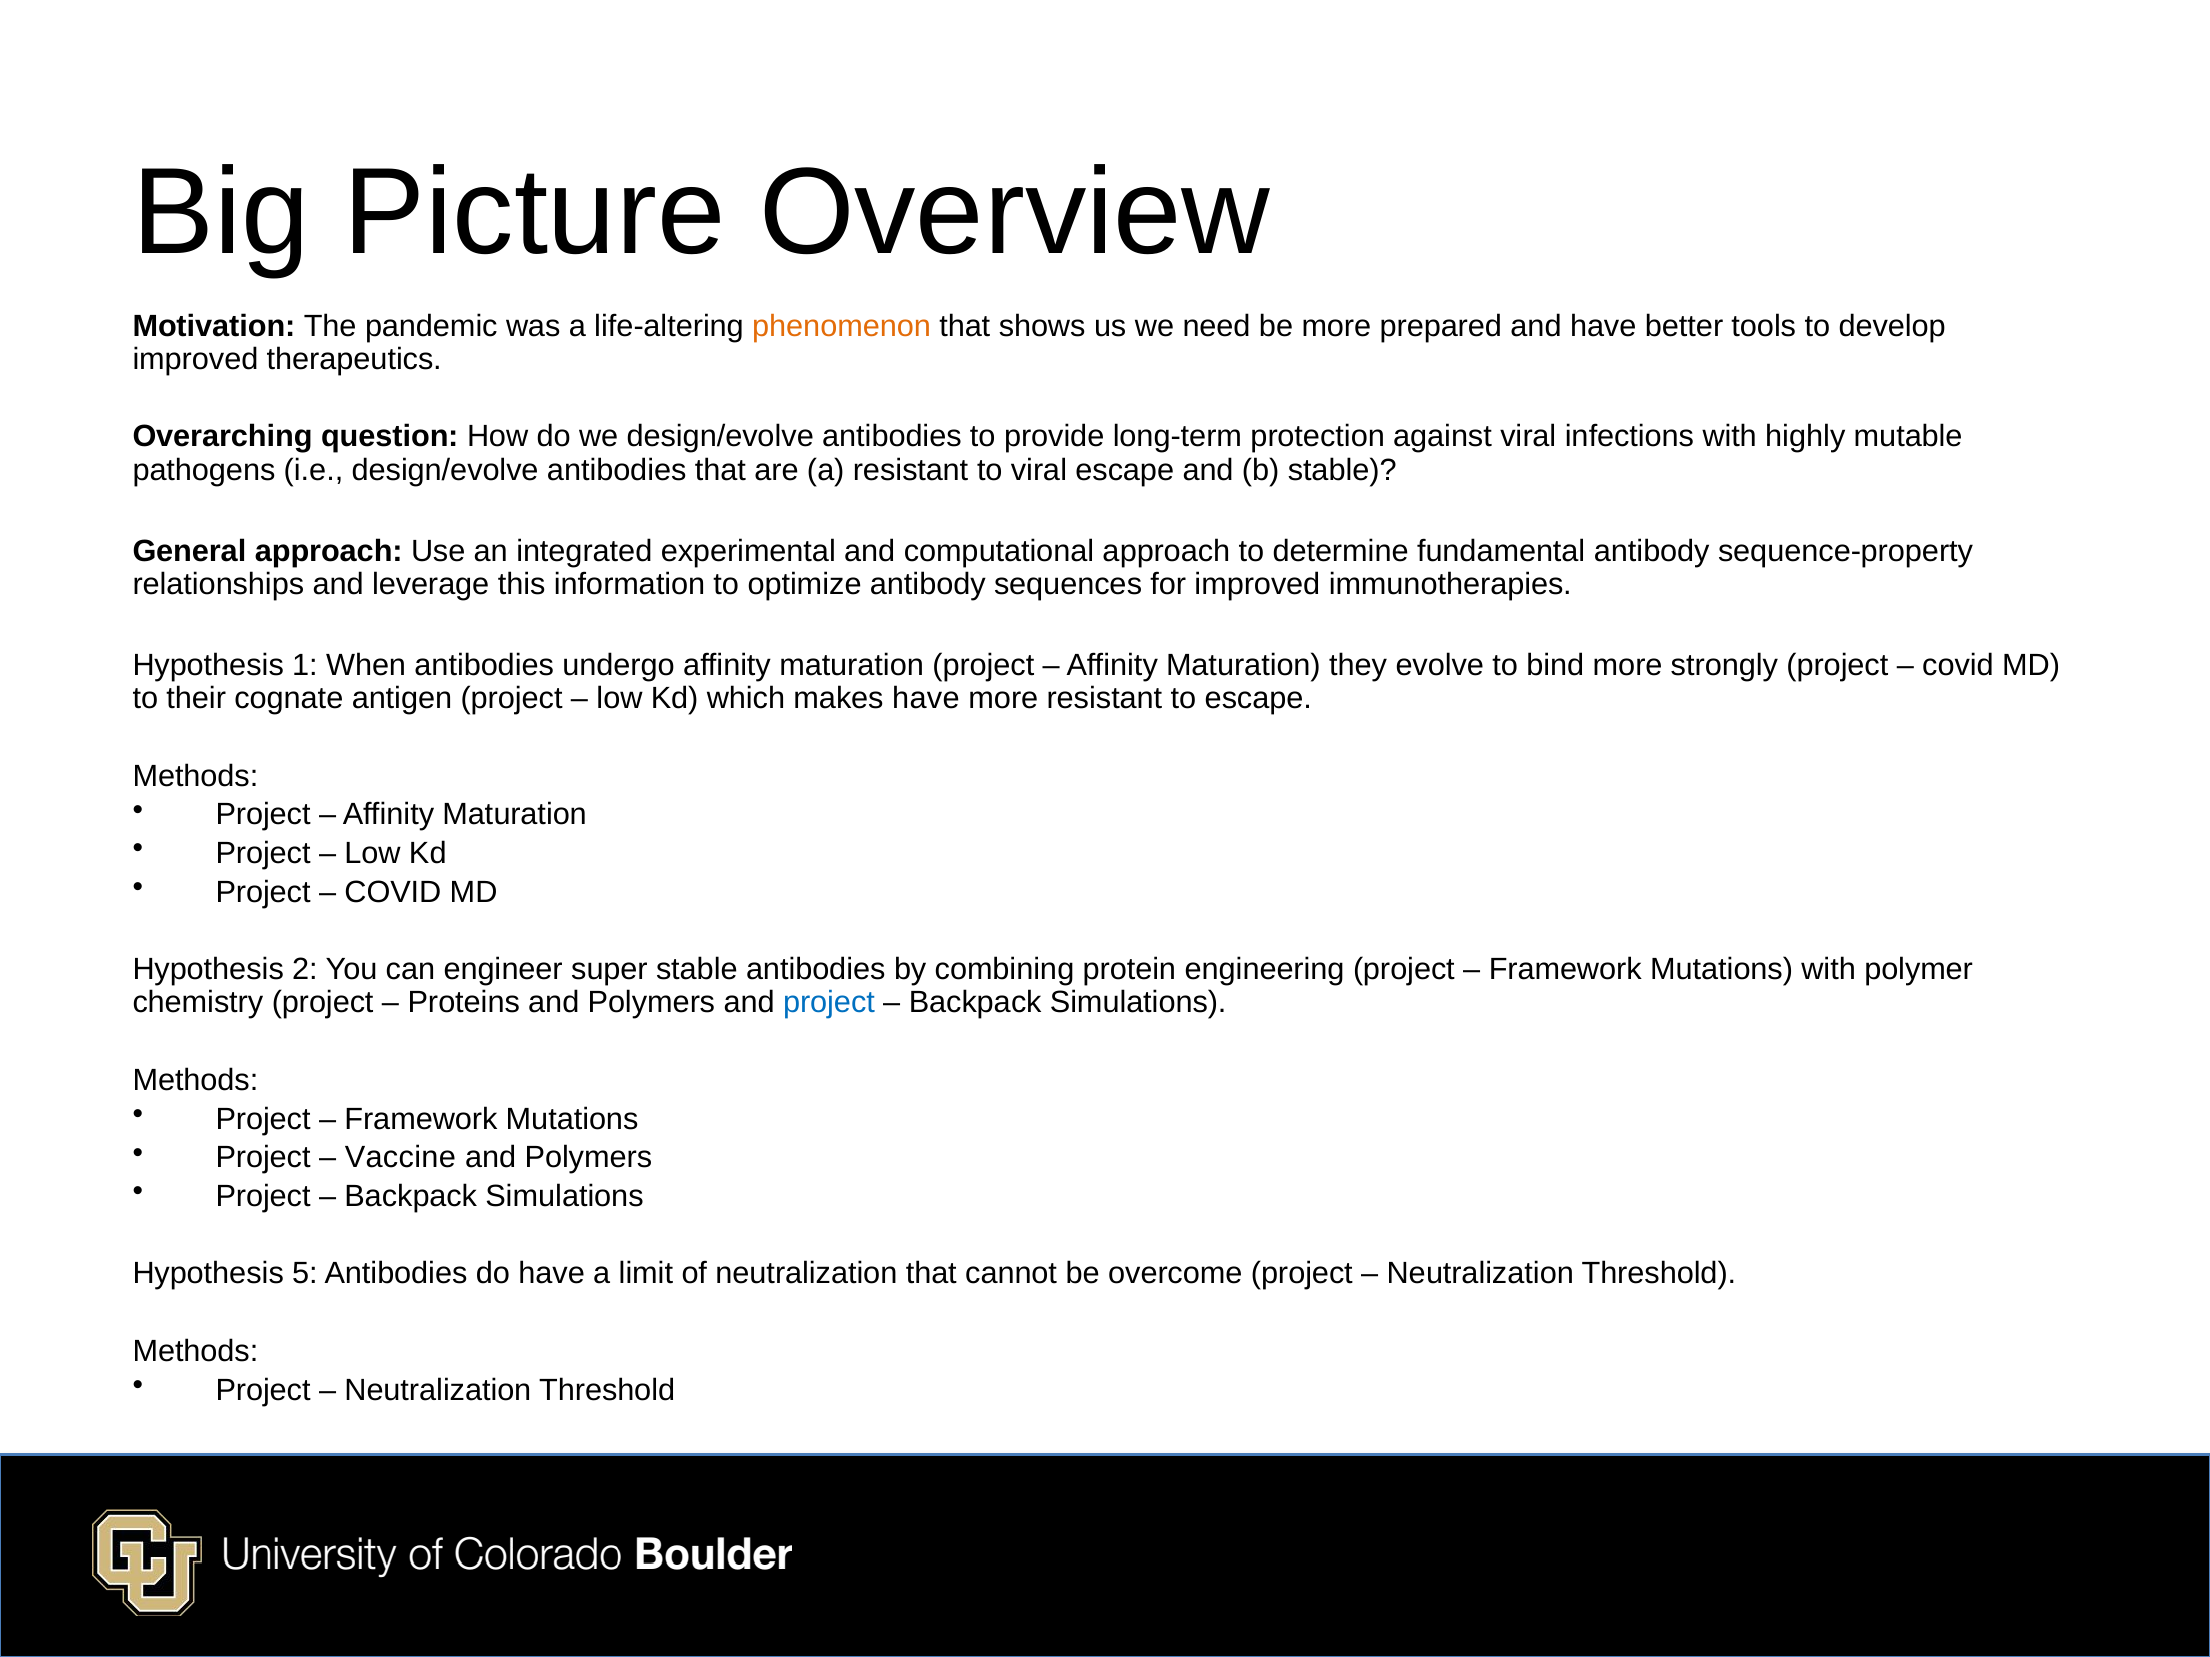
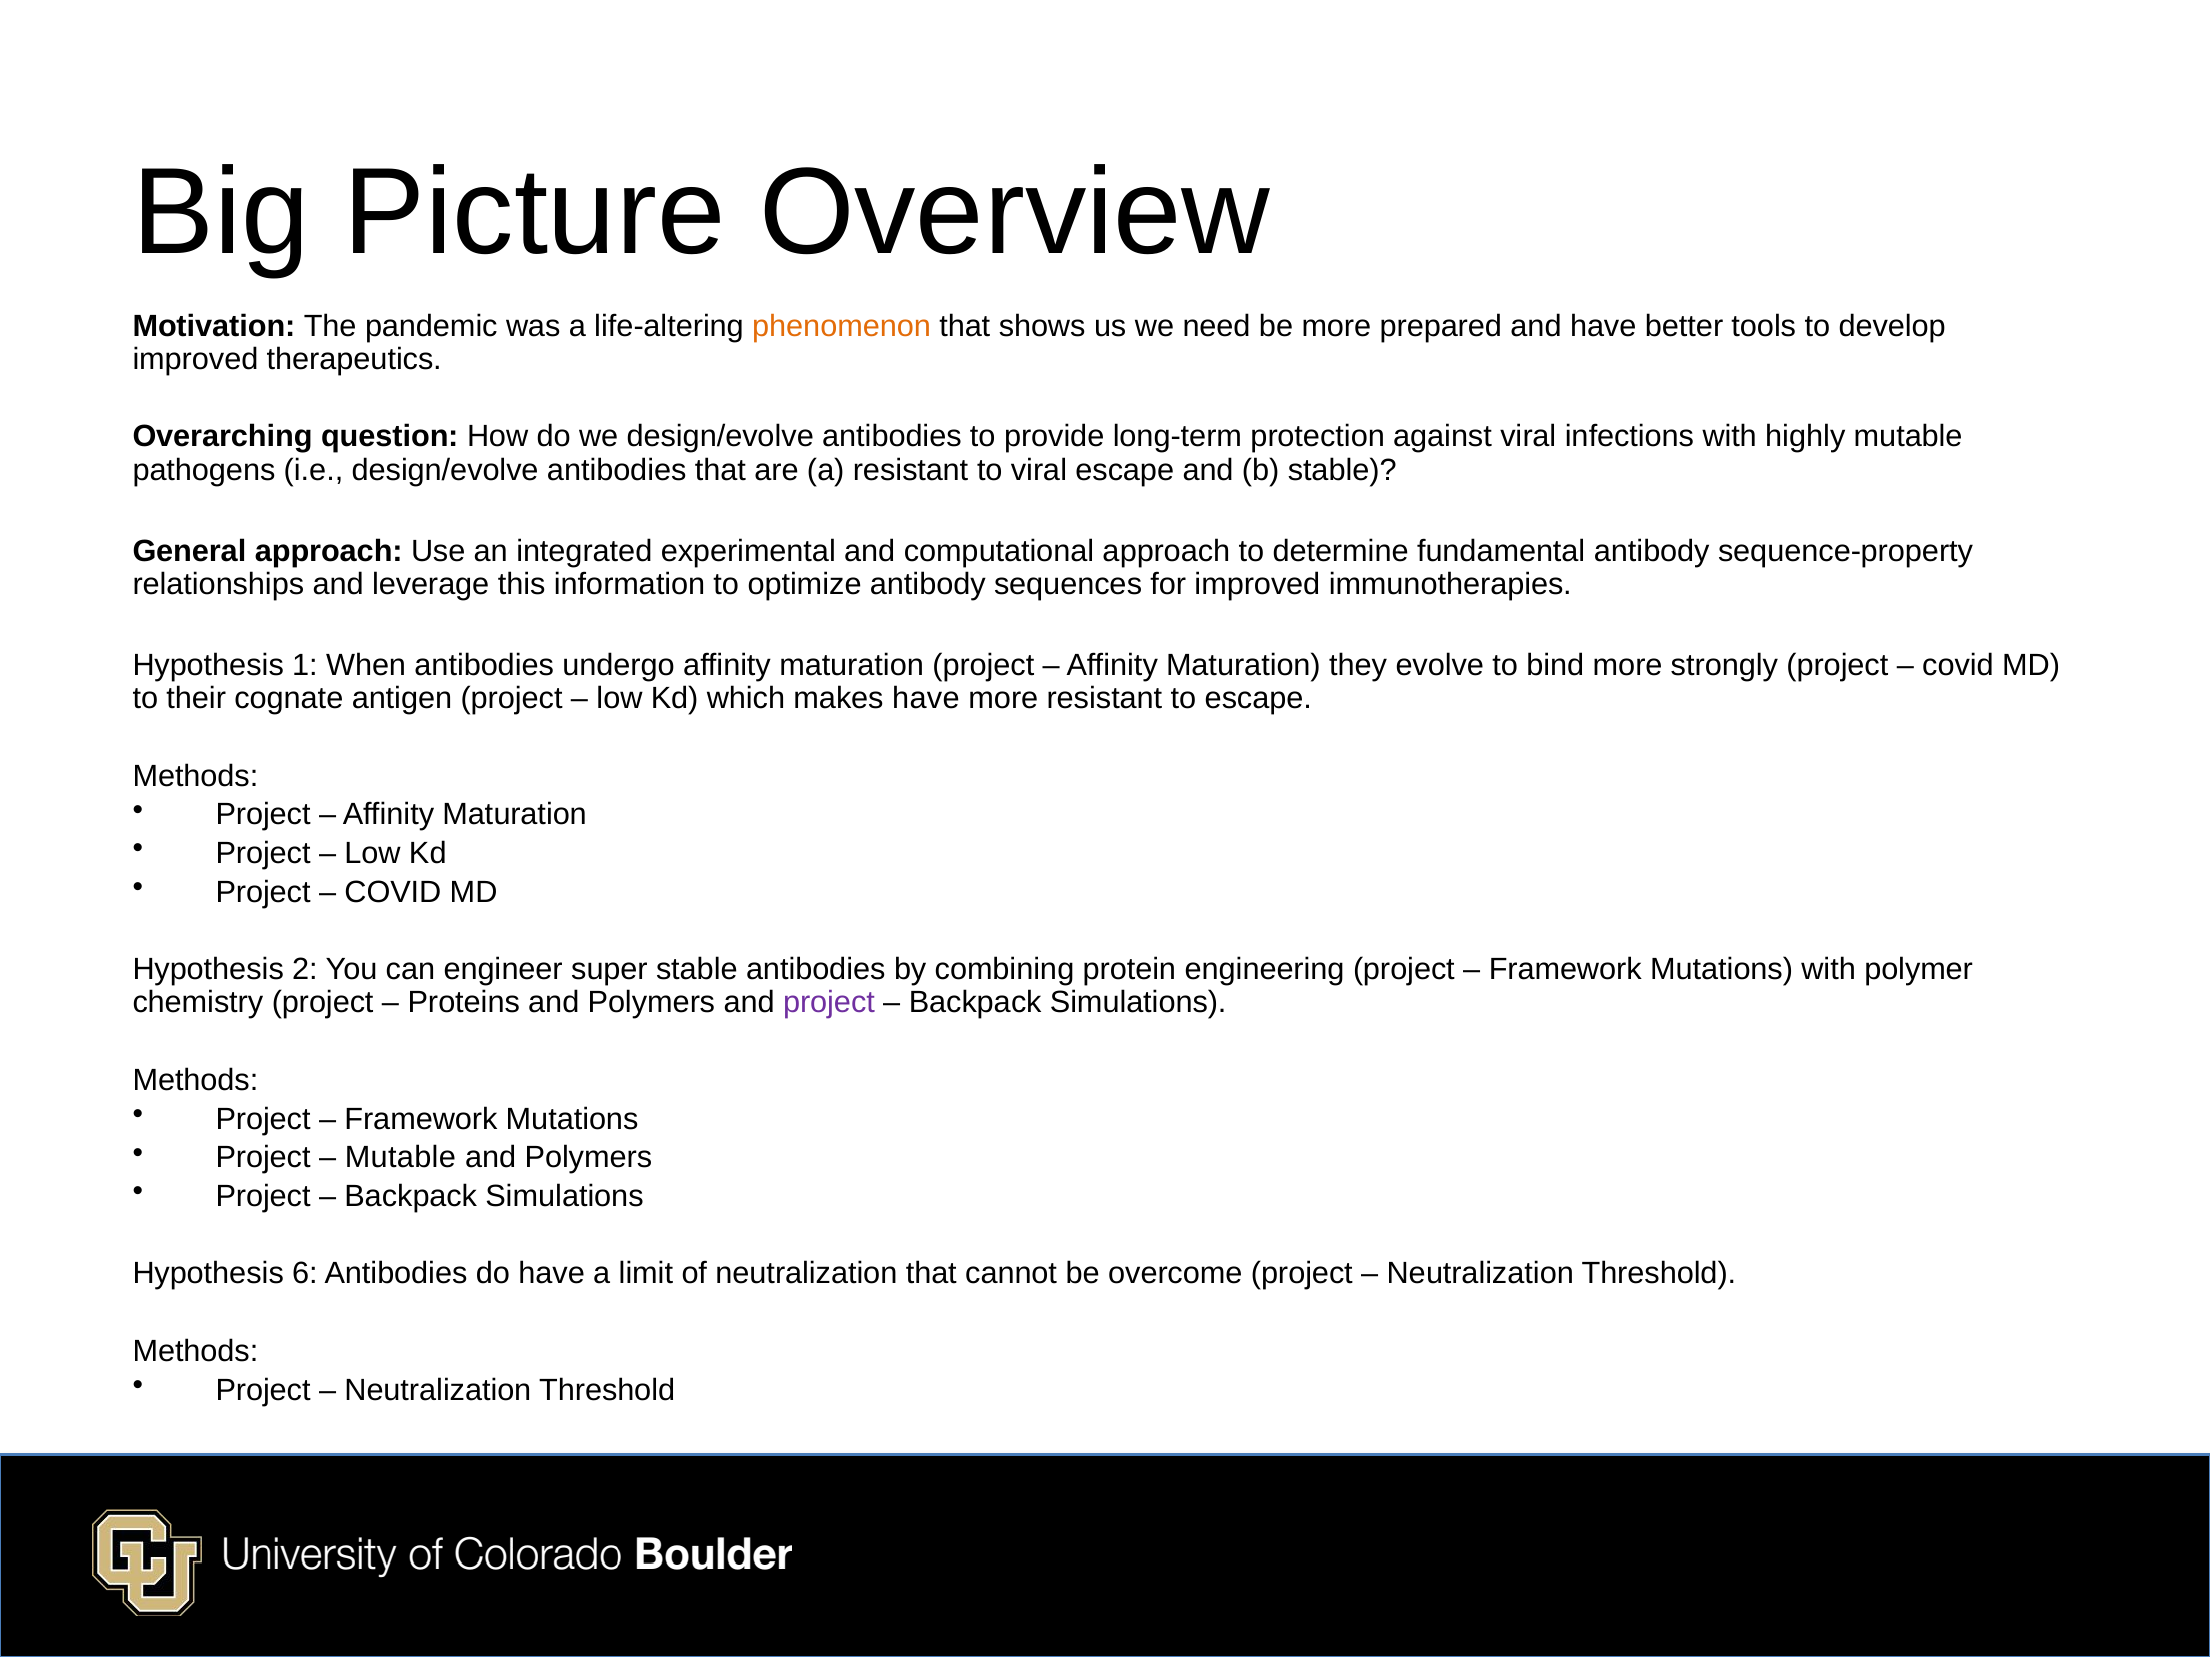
project colour: blue -> purple (829, 1003)
Vaccine: Vaccine -> Mutable (400, 1158)
5: 5 -> 6 (305, 1274)
